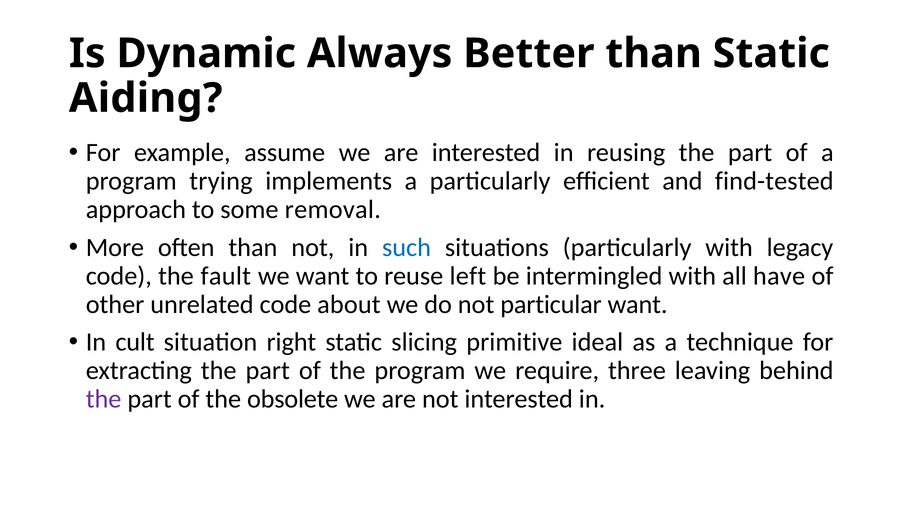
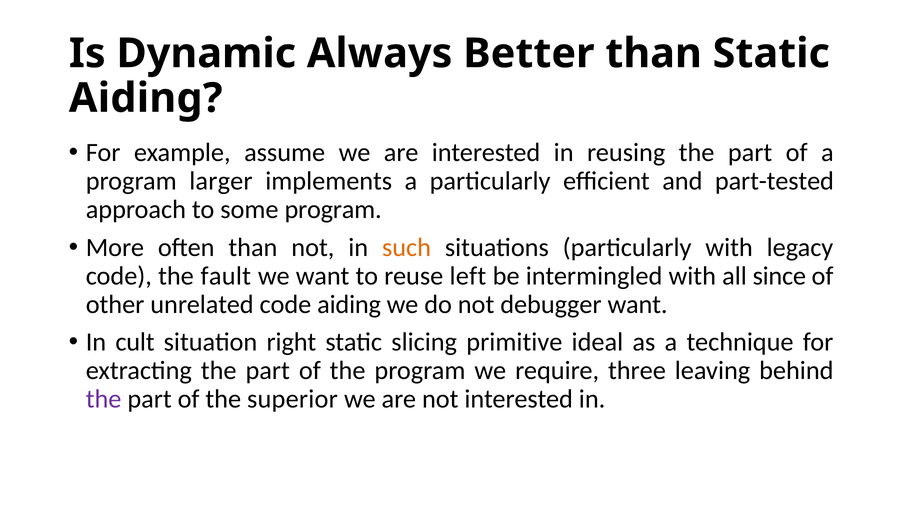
trying: trying -> larger (221, 181)
find-tested: find-tested -> part-tested (774, 181)
some removal: removal -> program (333, 210)
such colour: blue -> orange (407, 247)
have: have -> since (779, 276)
code about: about -> aiding (349, 304)
particular: particular -> debugger (551, 304)
obsolete: obsolete -> superior (292, 399)
